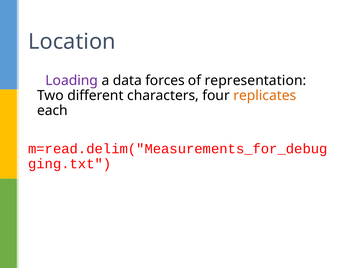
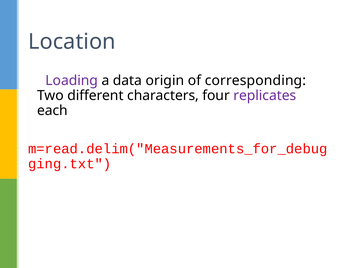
forces: forces -> origin (165, 80)
representation: representation -> corresponding (255, 80)
replicates colour: orange -> purple (265, 95)
